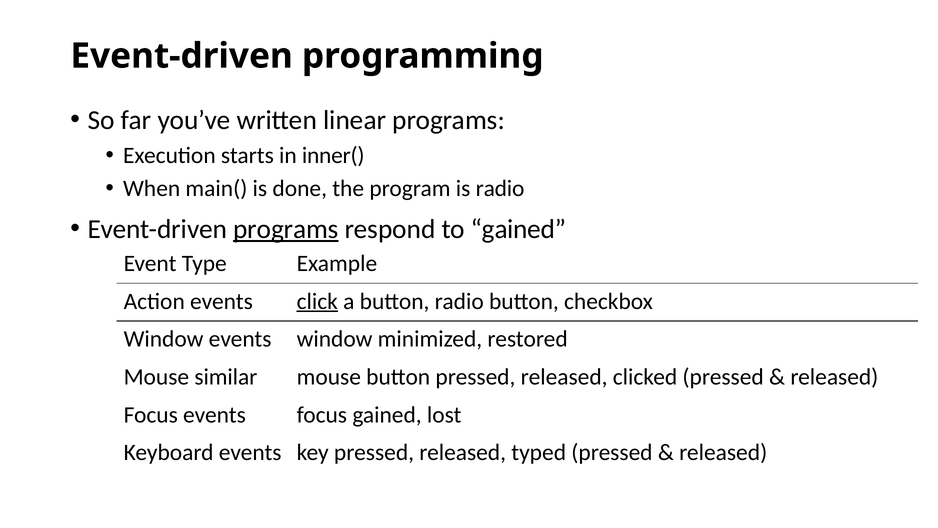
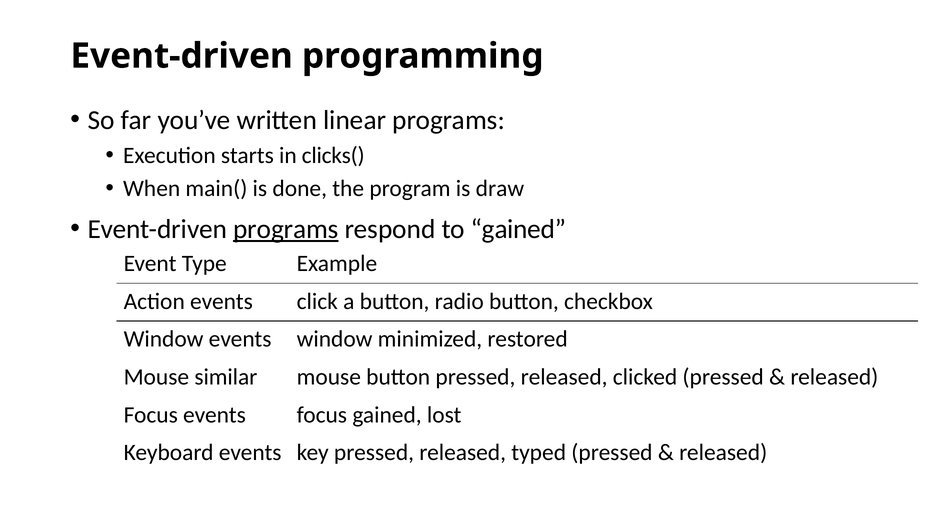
inner(: inner( -> clicks( (333, 155)
is radio: radio -> draw (500, 188)
click underline: present -> none (317, 301)
